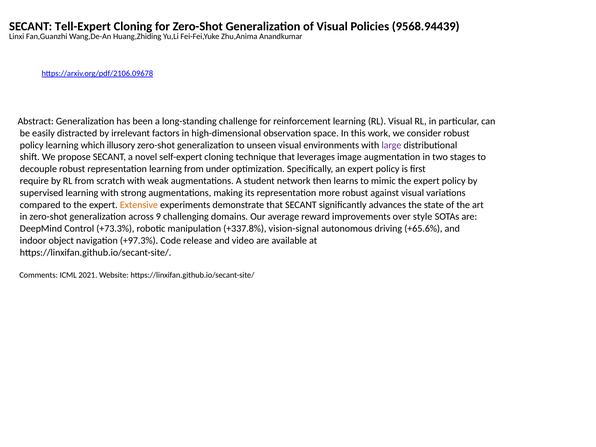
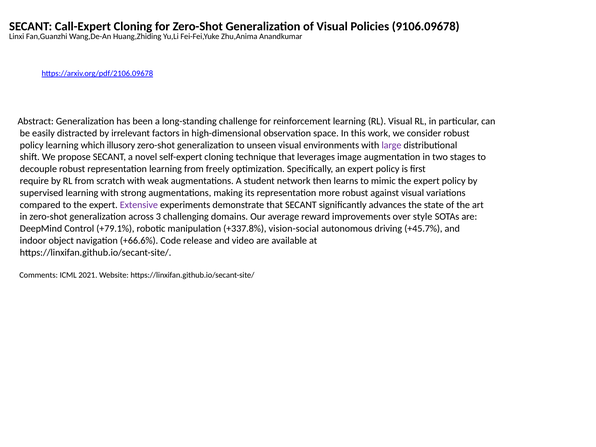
Tell-Expert: Tell-Expert -> Call-Expert (83, 26)
9568.94439: 9568.94439 -> 9106.09678 (426, 26)
under: under -> freely (218, 169)
Extensive colour: orange -> purple (139, 205)
9: 9 -> 3 (158, 217)
+73.3%: +73.3% -> +79.1% (115, 229)
vision-signal: vision-signal -> vision-social (294, 229)
+65.6%: +65.6% -> +45.7% (423, 229)
+97.3%: +97.3% -> +66.6% (139, 240)
